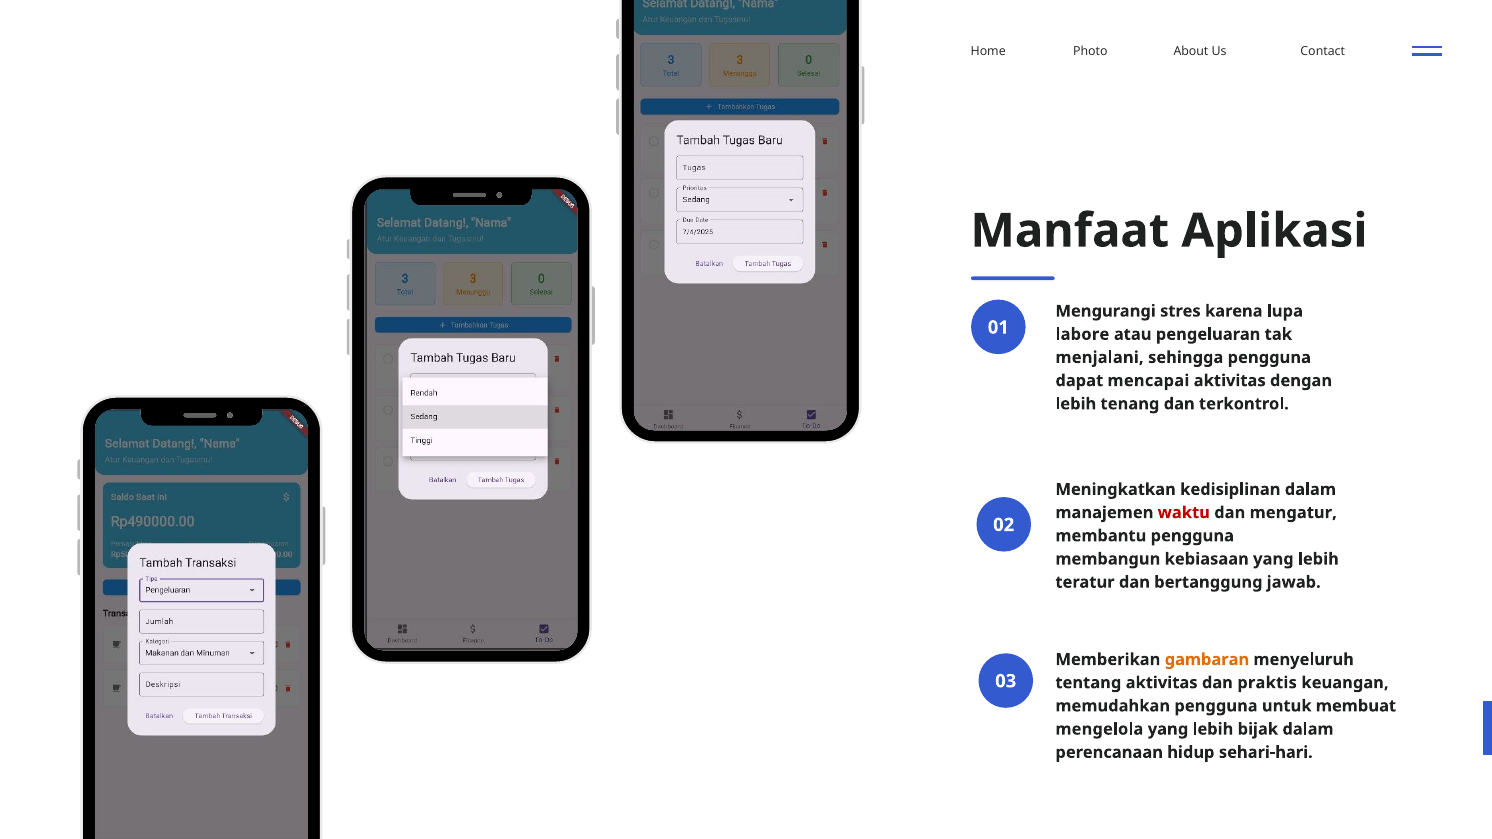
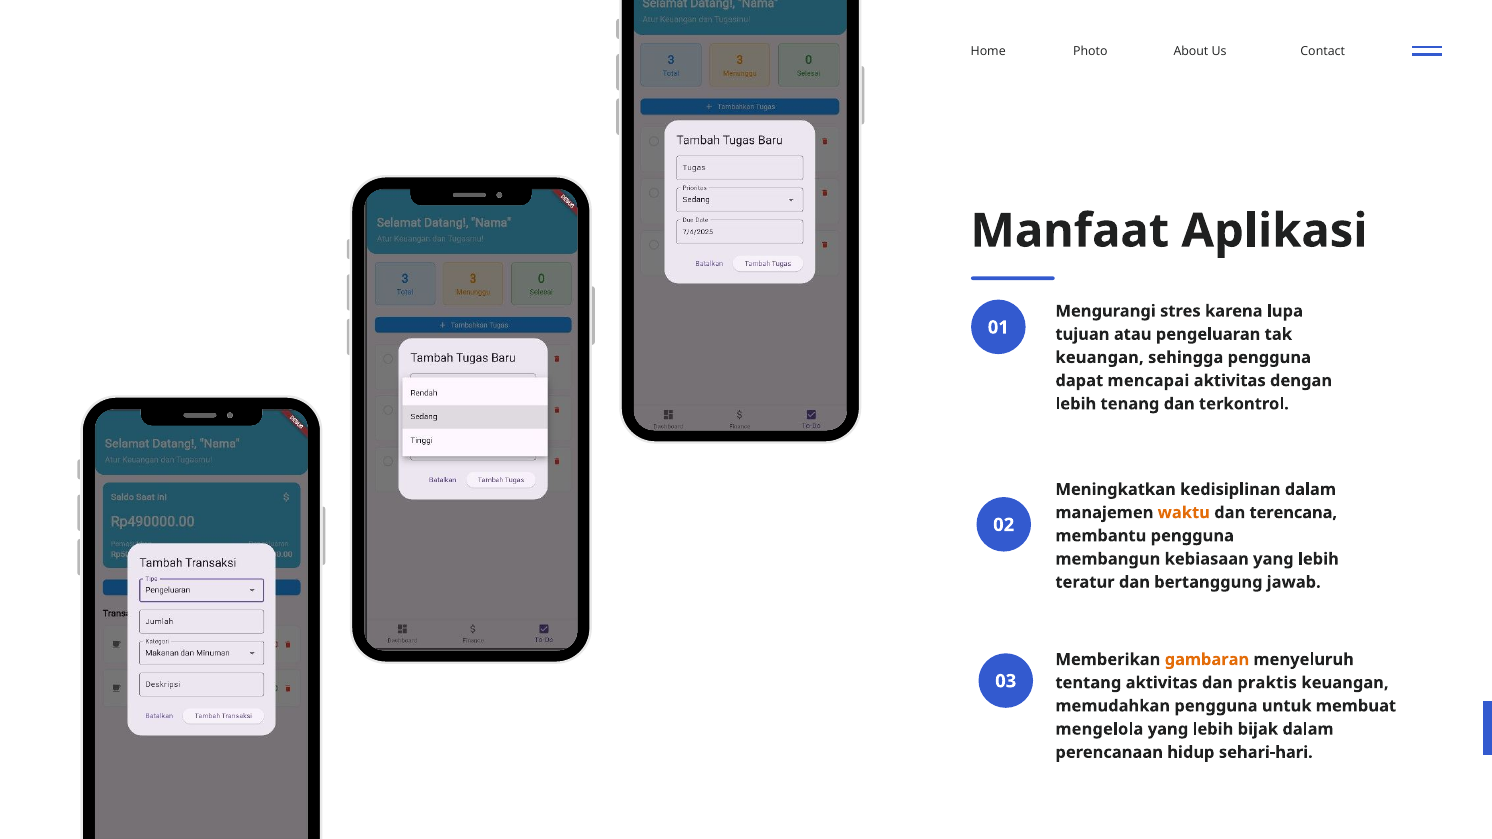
labore: labore -> tujuan (1082, 334)
menjalani: menjalani -> keuangan (1100, 358)
waktu colour: red -> orange (1184, 513)
mengatur: mengatur -> terencana (1293, 513)
